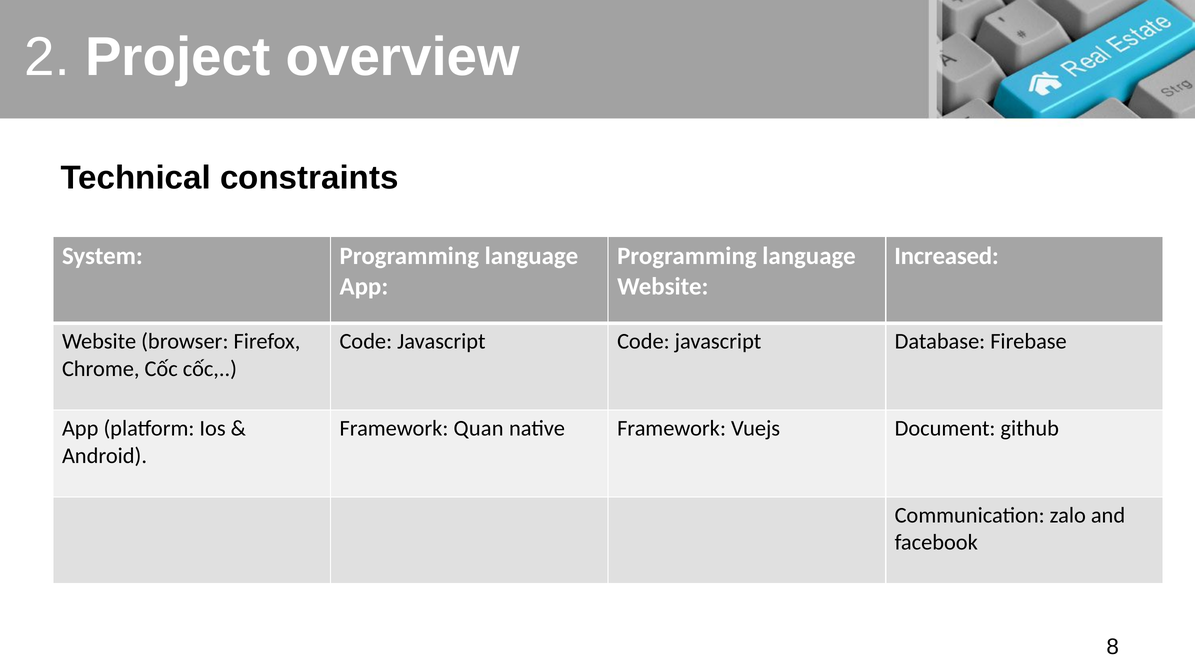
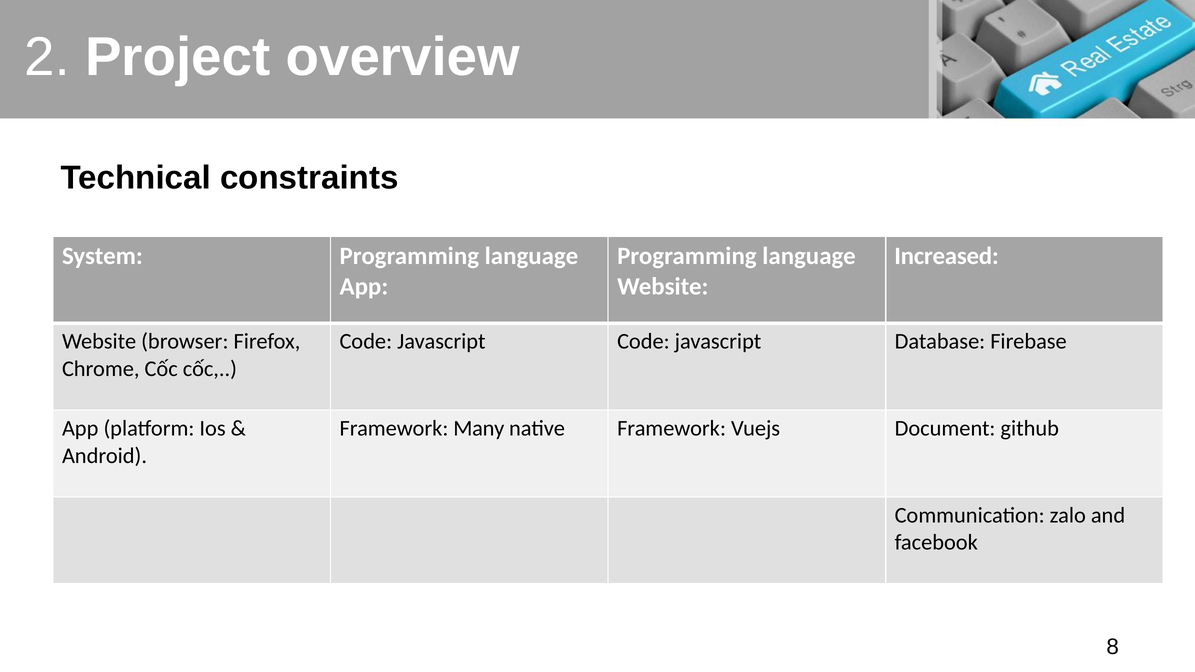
Quan: Quan -> Many (479, 429)
